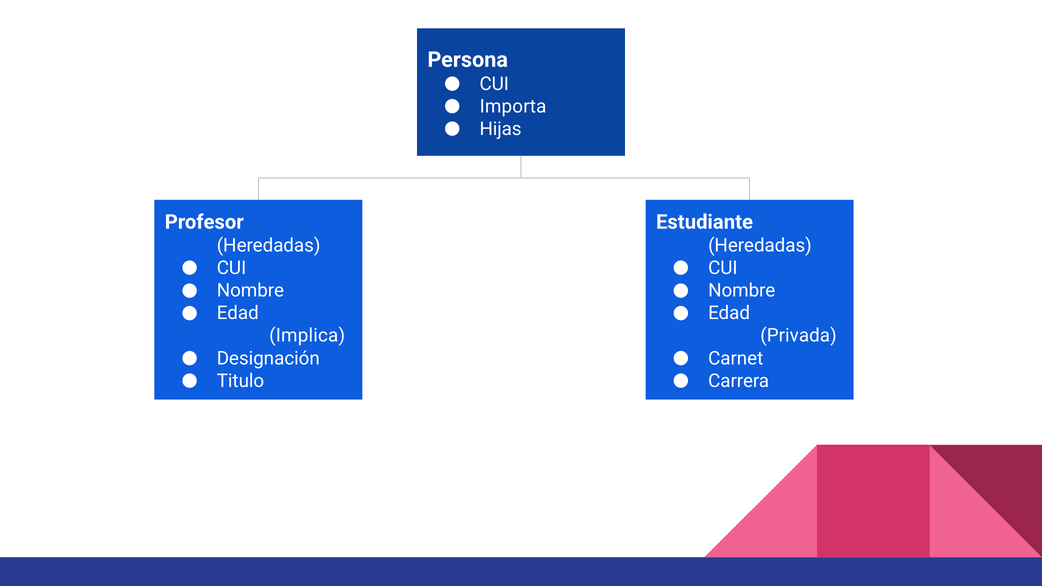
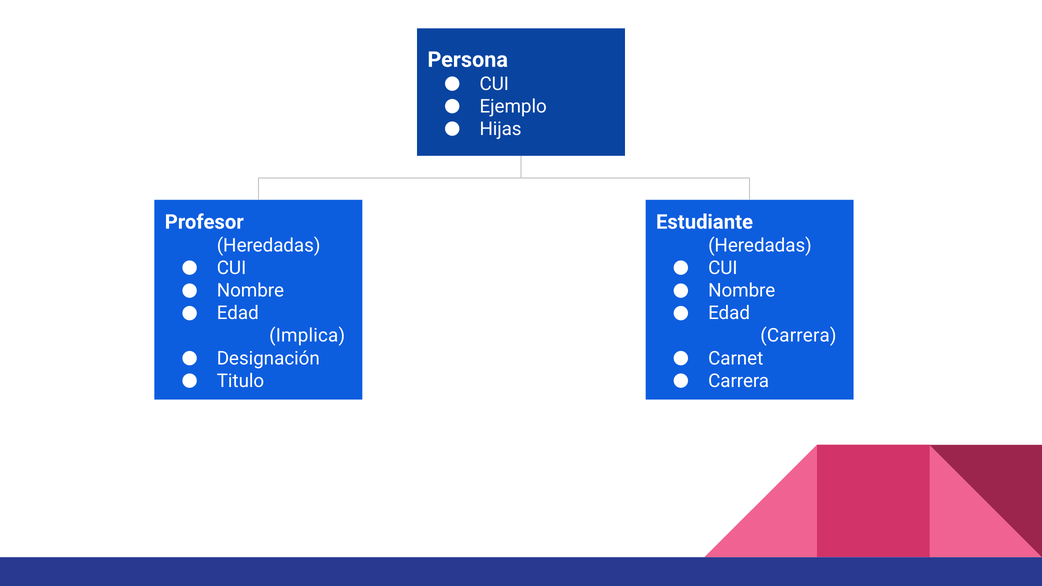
Importa: Importa -> Ejemplo (513, 106)
Privada: Privada -> Carrera (798, 336)
